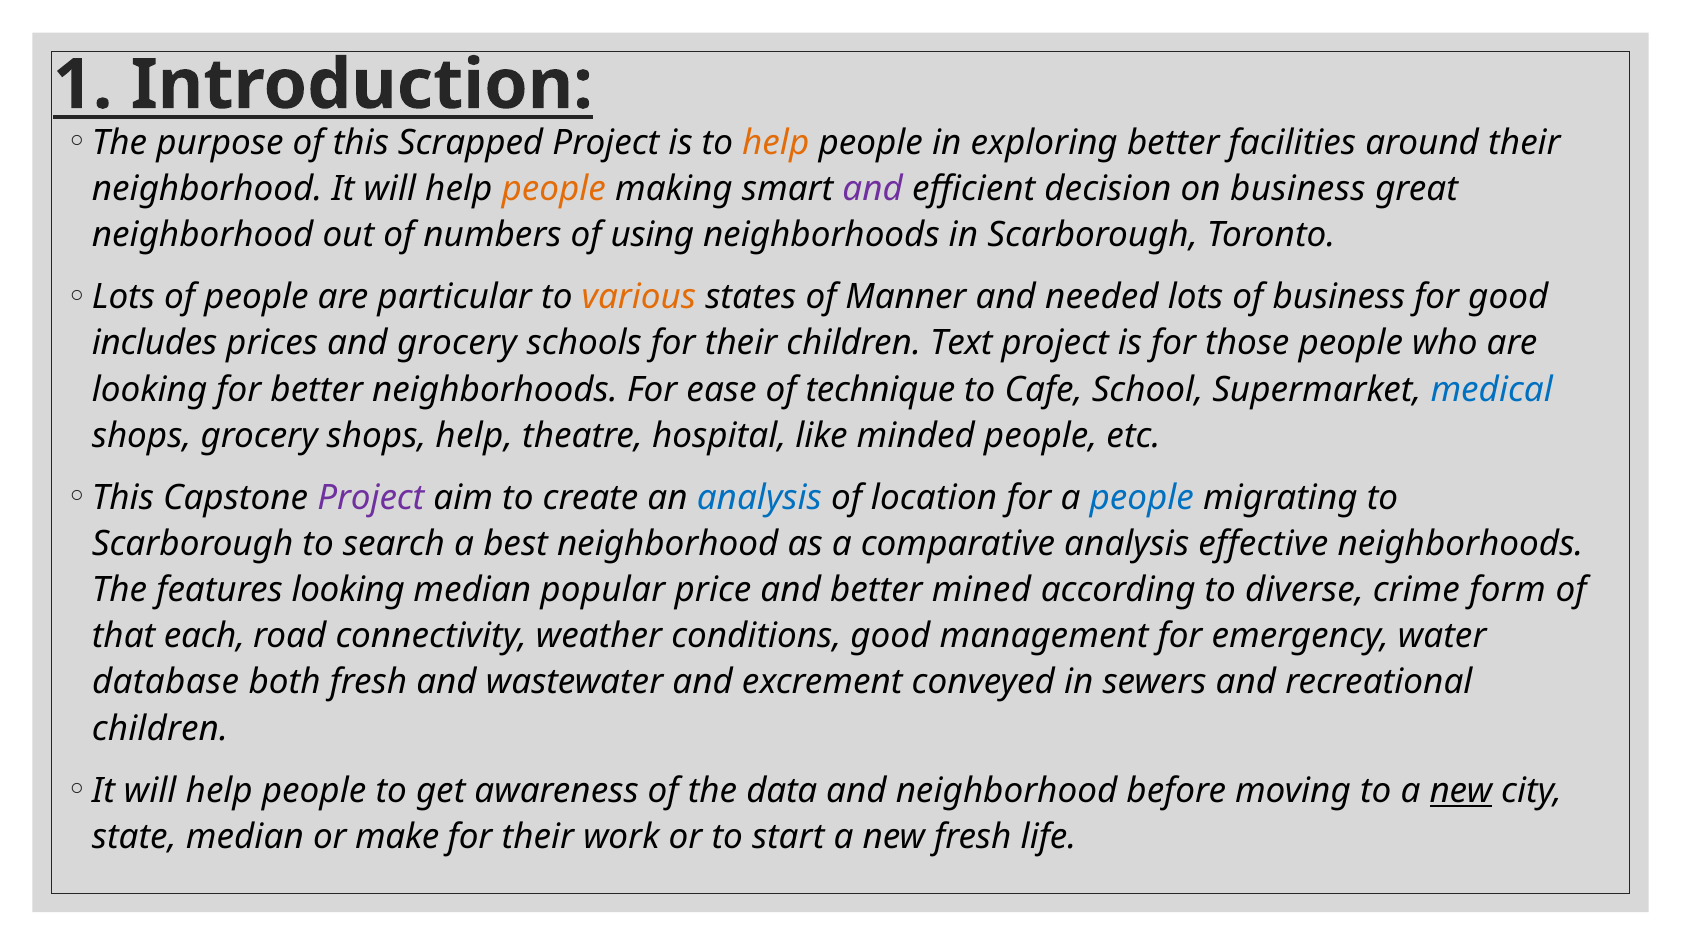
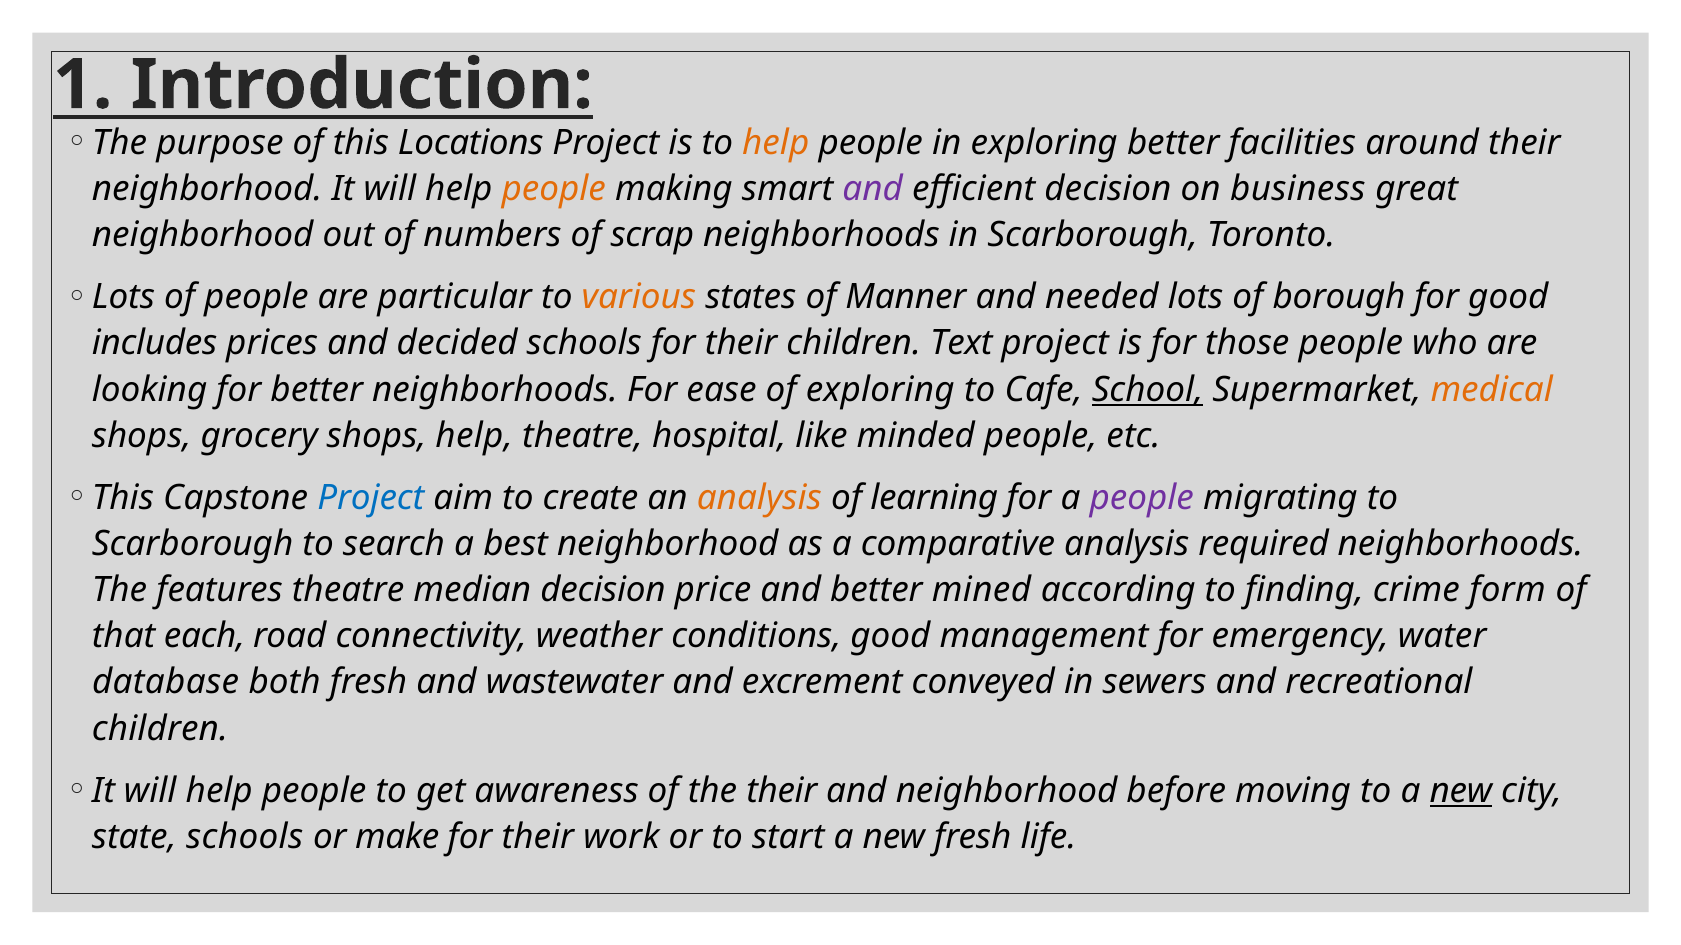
Scrapped: Scrapped -> Locations (471, 143)
using: using -> scrap (652, 235)
of business: business -> borough (1339, 297)
and grocery: grocery -> decided (457, 344)
of technique: technique -> exploring (880, 390)
School underline: none -> present (1148, 390)
medical colour: blue -> orange (1492, 390)
Project colour: purple -> blue (371, 498)
analysis colour: blue -> orange (759, 498)
location: location -> learning (934, 498)
people colour: blue -> purple (1142, 498)
effective: effective -> required (1264, 544)
features looking: looking -> theatre (348, 590)
median popular: popular -> decision (603, 590)
diverse: diverse -> finding (1304, 590)
the data: data -> their (782, 791)
state median: median -> schools (245, 837)
